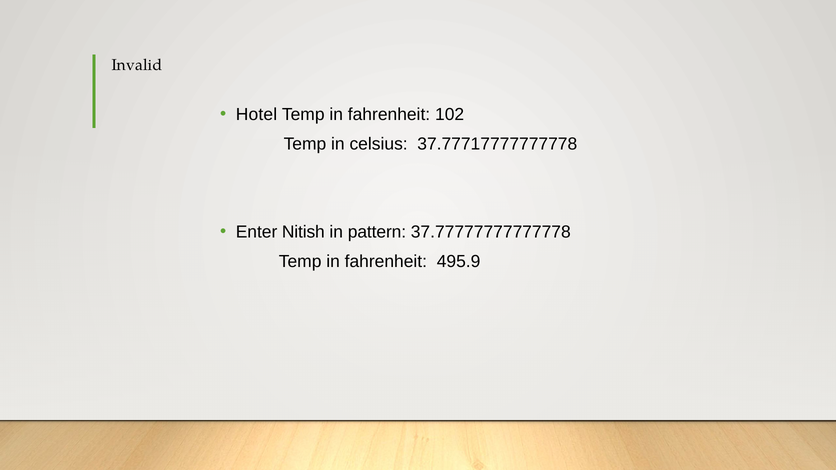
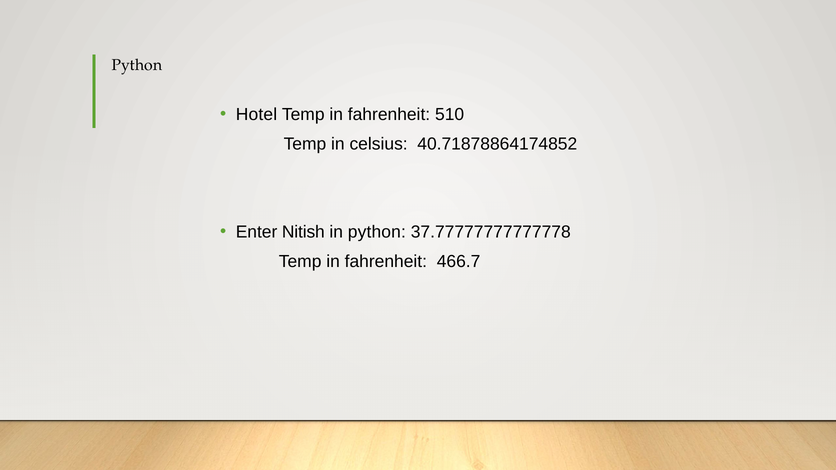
Invalid: Invalid -> Python (137, 65)
102: 102 -> 510 (450, 114)
37.77717777777778: 37.77717777777778 -> 40.71878864174852 (497, 144)
in pattern: pattern -> python (377, 232)
495.9: 495.9 -> 466.7 (459, 262)
